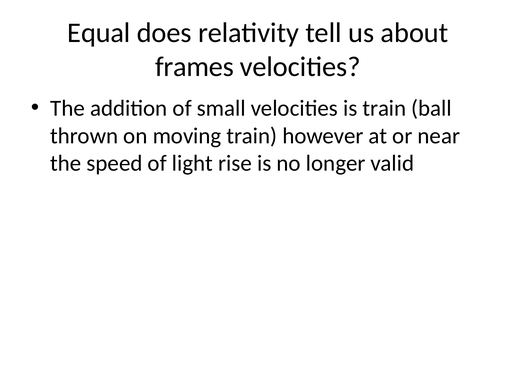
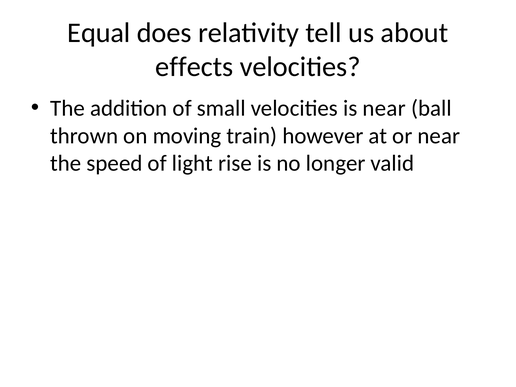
frames: frames -> effects (194, 67)
is train: train -> near (384, 108)
